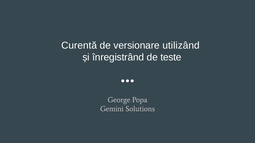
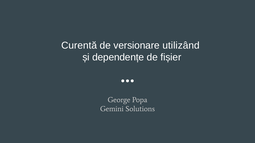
înregistrând: înregistrând -> dependențe (118, 57)
teste: teste -> fișier (171, 57)
